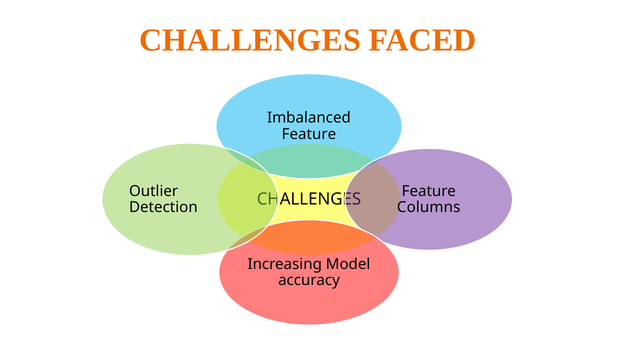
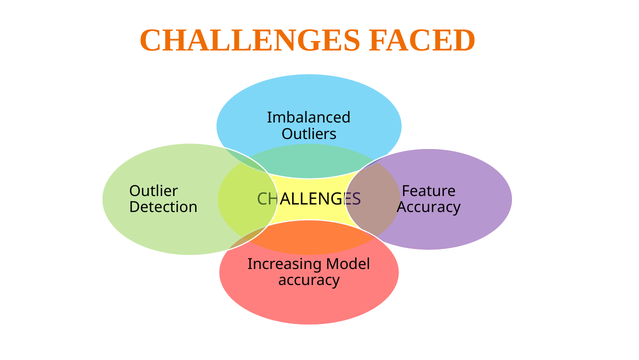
Feature: Feature -> Outliers (309, 134)
Columns: Columns -> Accuracy (429, 207)
